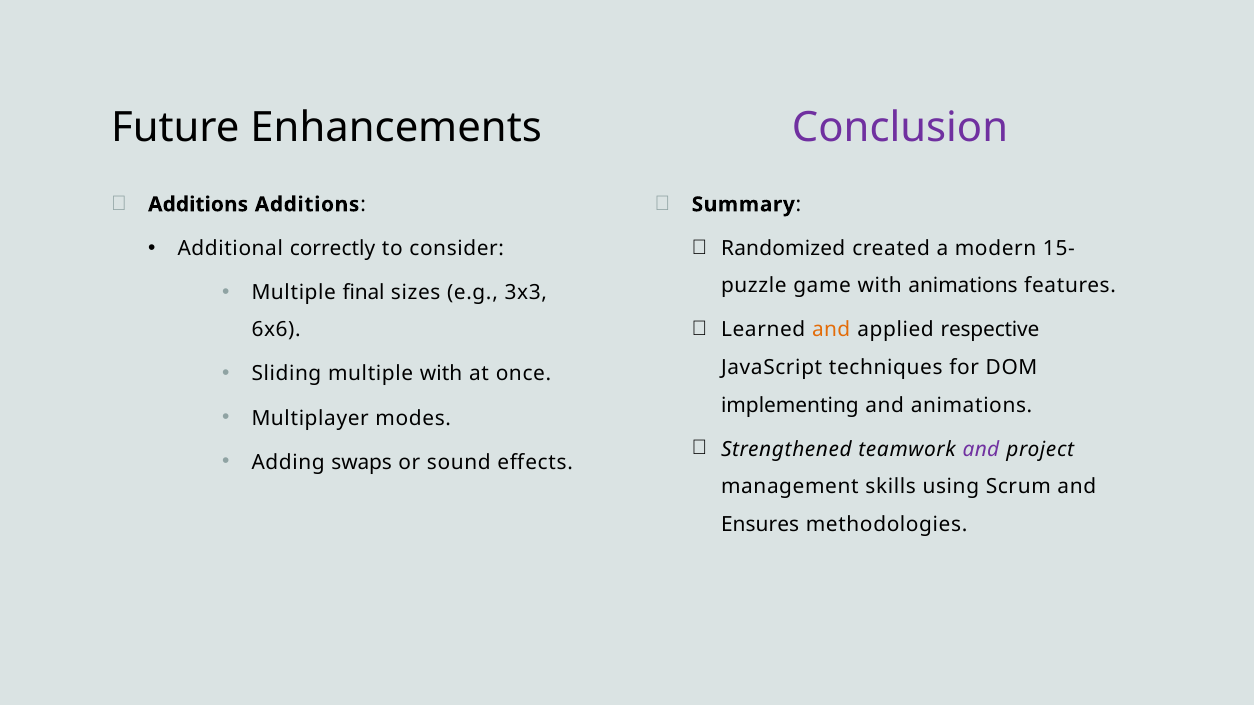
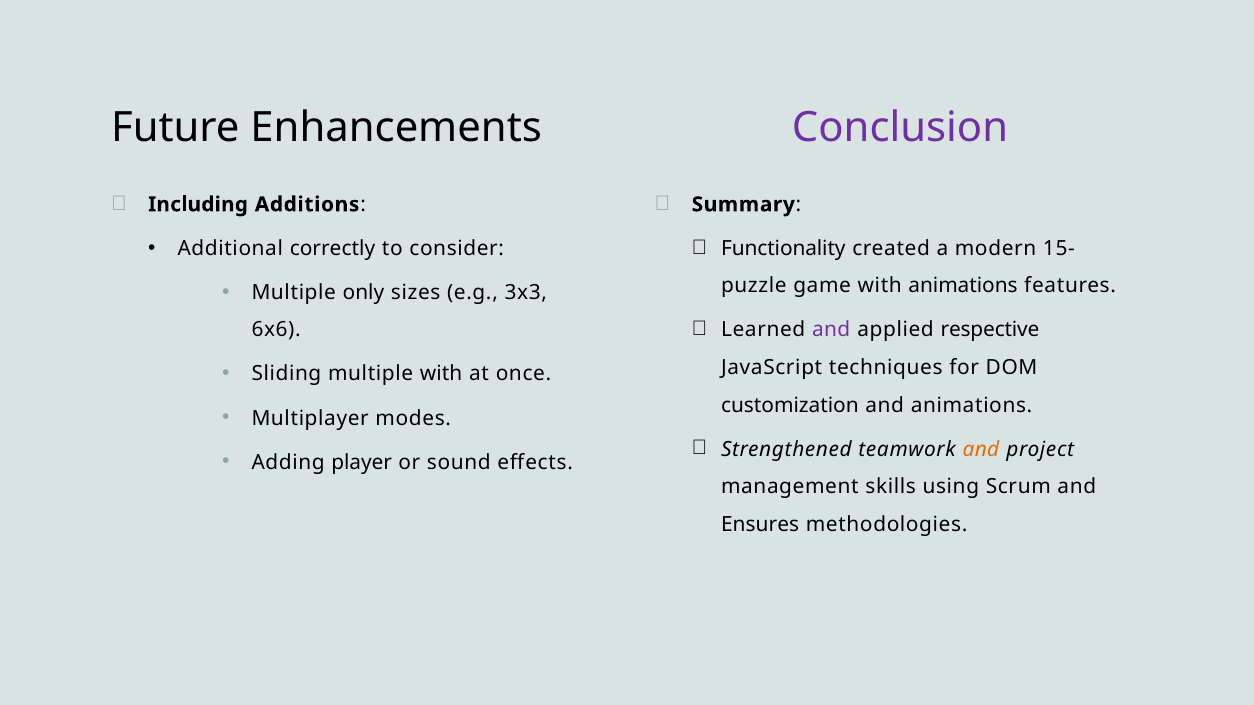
Additions: Additions -> Including (198, 205)
Randomized: Randomized -> Functionality (783, 249)
final: final -> only (363, 293)
and colour: orange -> purple (831, 330)
implementing: implementing -> customization (790, 405)
and colour: purple -> orange (981, 449)
swaps: swaps -> player (362, 462)
